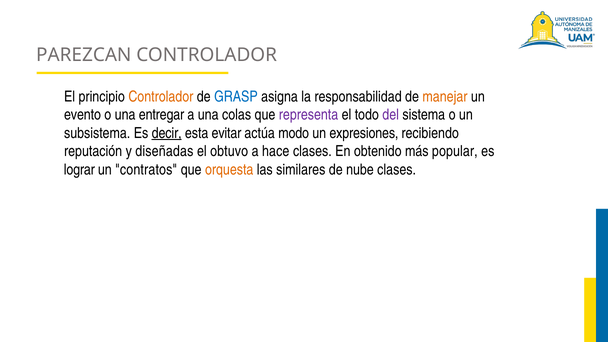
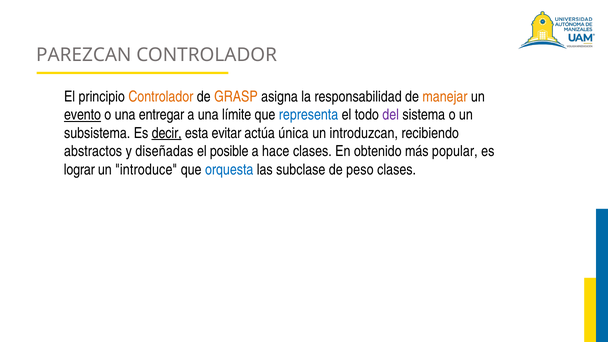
GRASP colour: blue -> orange (236, 97)
evento underline: none -> present (83, 115)
colas: colas -> límite (237, 115)
representa colour: purple -> blue (309, 115)
modo: modo -> única (294, 133)
expresiones: expresiones -> introduzcan (364, 133)
reputación: reputación -> abstractos (93, 151)
obtuvo: obtuvo -> posible (229, 151)
contratos: contratos -> introduce (146, 170)
orquesta colour: orange -> blue (229, 170)
similares: similares -> subclase (301, 170)
nube: nube -> peso (360, 170)
